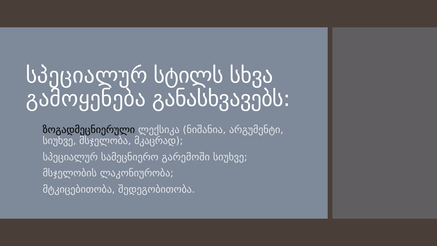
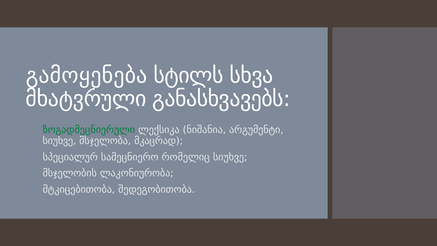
სპეციალურ: სპეციალურ -> გამოყენება (87, 75)
გამოყენება: გამოყენება -> მხატვრული (86, 99)
ზოგადმეცნიერული colour: black -> green (89, 130)
გარემოში: გარემოში -> რომელიც (186, 157)
